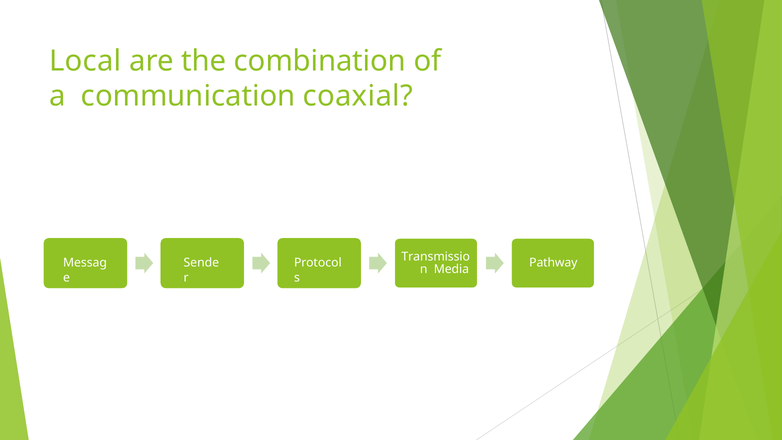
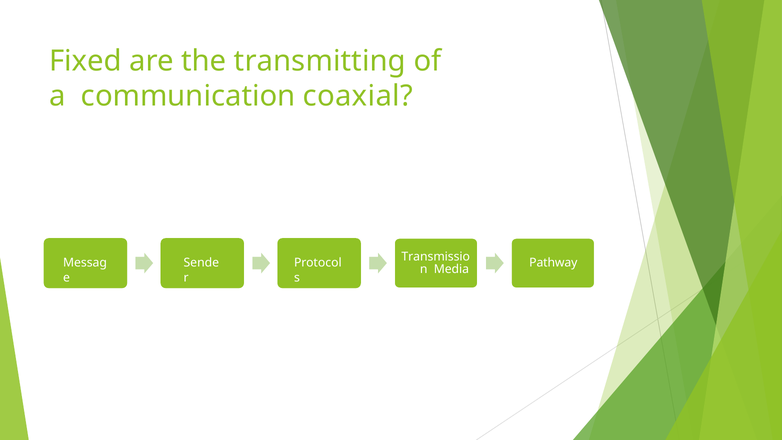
Local: Local -> Fixed (86, 61)
combination: combination -> transmitting (320, 61)
